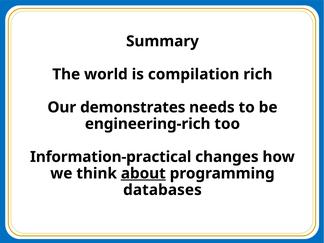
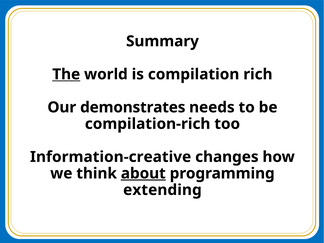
The underline: none -> present (66, 74)
engineering-rich: engineering-rich -> compilation-rich (148, 124)
Information-practical: Information-practical -> Information-creative (111, 157)
databases: databases -> extending (162, 190)
